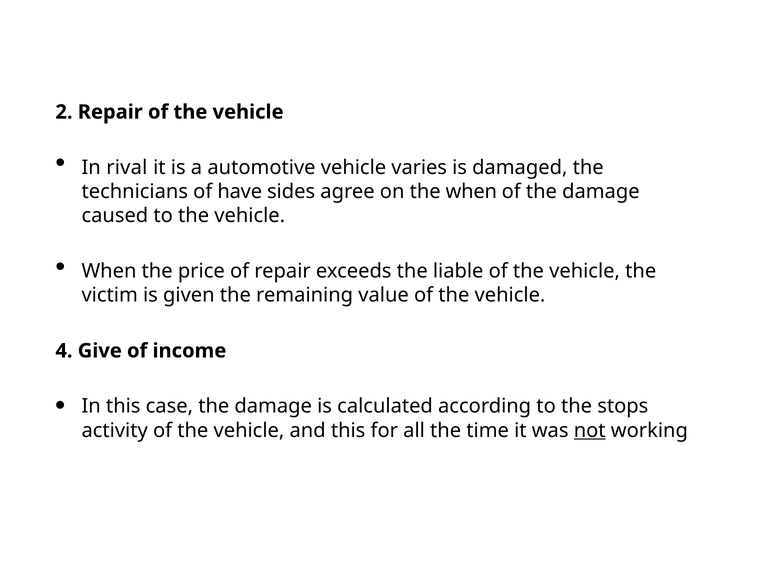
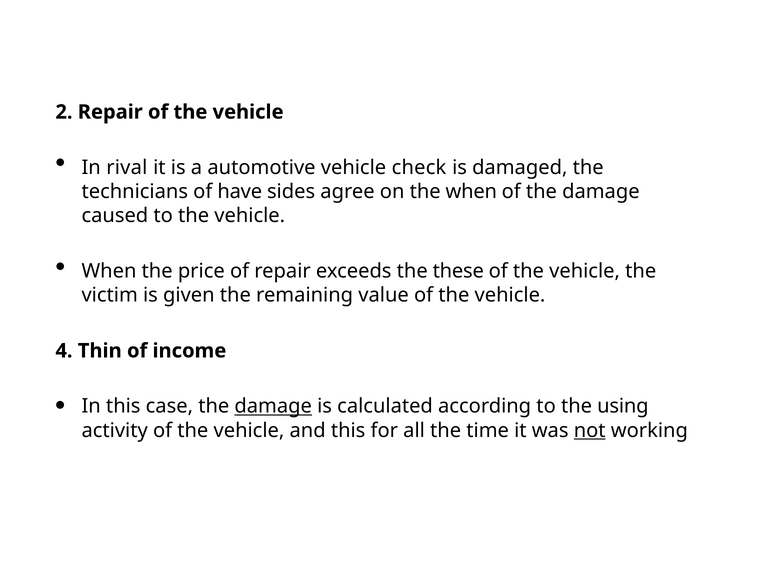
varies: varies -> check (419, 168)
liable: liable -> these (458, 271)
Give: Give -> Thin (100, 351)
damage underline: none -> present (273, 406)
stops: stops -> using (623, 406)
